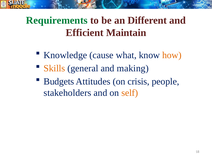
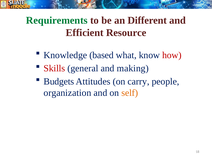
Maintain: Maintain -> Resource (126, 33)
cause: cause -> based (102, 55)
how colour: orange -> red (172, 55)
Skills colour: orange -> red (54, 68)
crisis: crisis -> carry (138, 81)
stakeholders: stakeholders -> organization (67, 93)
